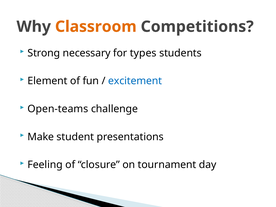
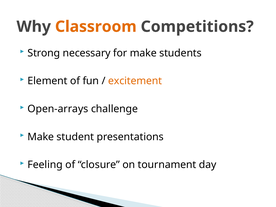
for types: types -> make (143, 53)
excitement colour: blue -> orange (135, 81)
Open-teams: Open-teams -> Open-arrays (58, 109)
